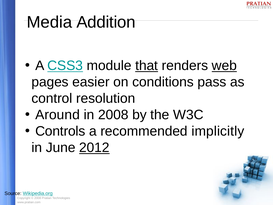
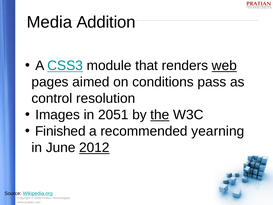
that underline: present -> none (147, 66)
easier: easier -> aimed (91, 82)
Around: Around -> Images (58, 115)
in 2008: 2008 -> 2051 (113, 115)
the underline: none -> present (160, 115)
Controls: Controls -> Finished (60, 131)
implicitly: implicitly -> yearning (218, 131)
